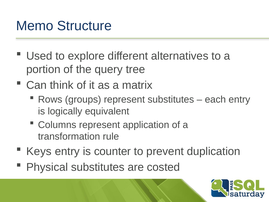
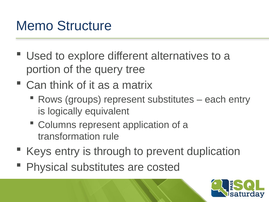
counter: counter -> through (112, 151)
